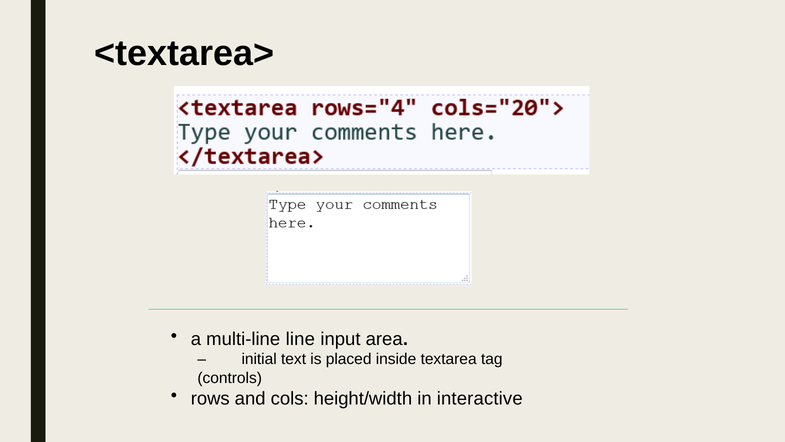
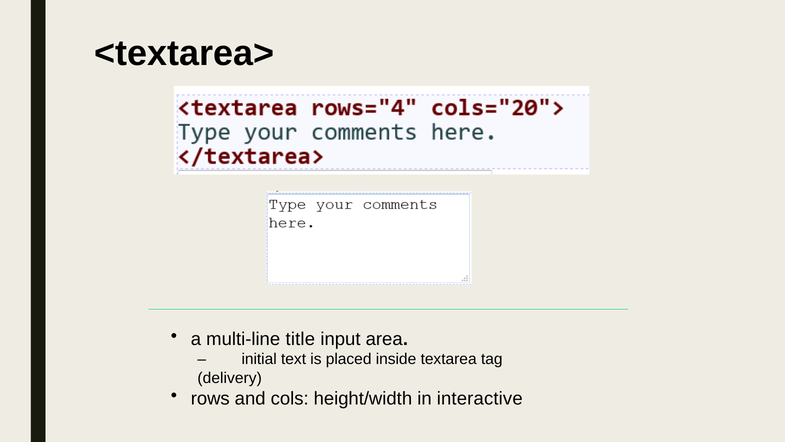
line: line -> title (300, 339)
controls: controls -> delivery (230, 378)
